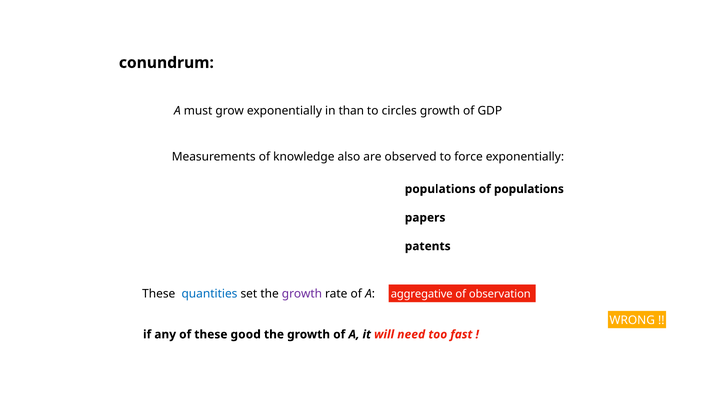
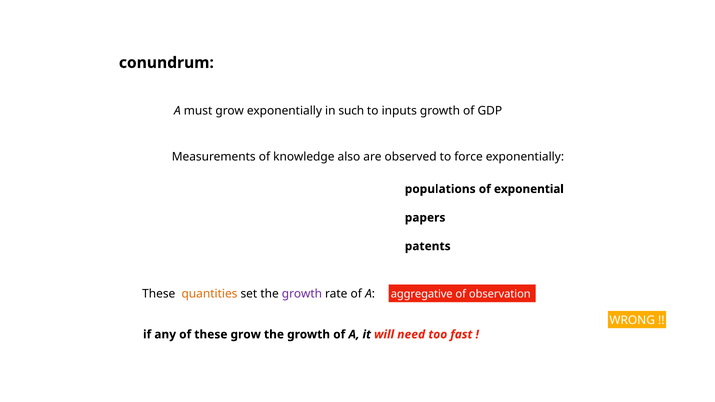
than: than -> such (351, 111)
circles: circles -> inputs (399, 111)
of populations: populations -> exponential (529, 189)
quantities colour: blue -> orange (209, 294)
these good: good -> grow (246, 335)
